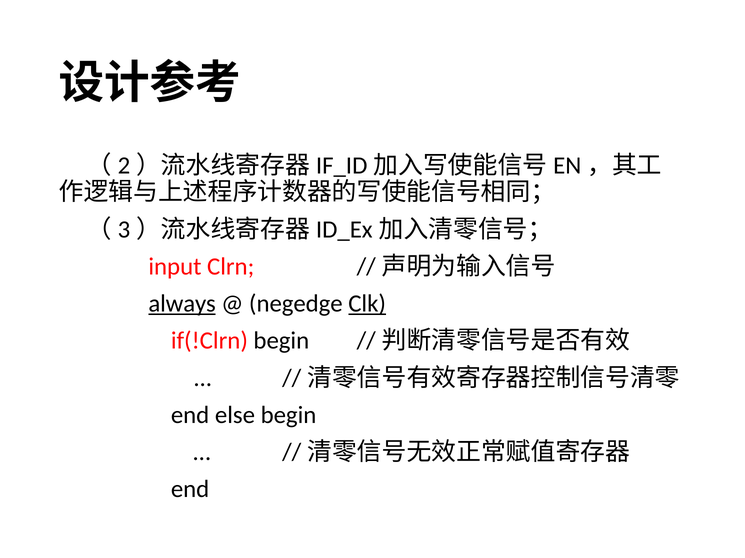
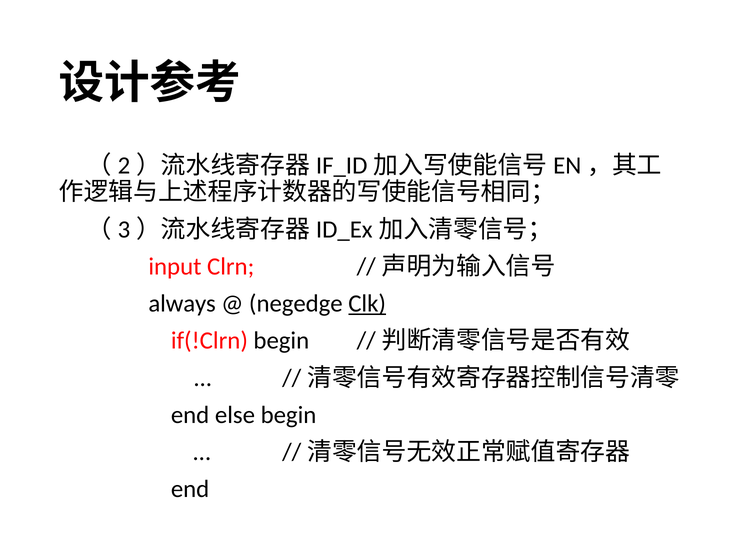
always underline: present -> none (182, 304)
